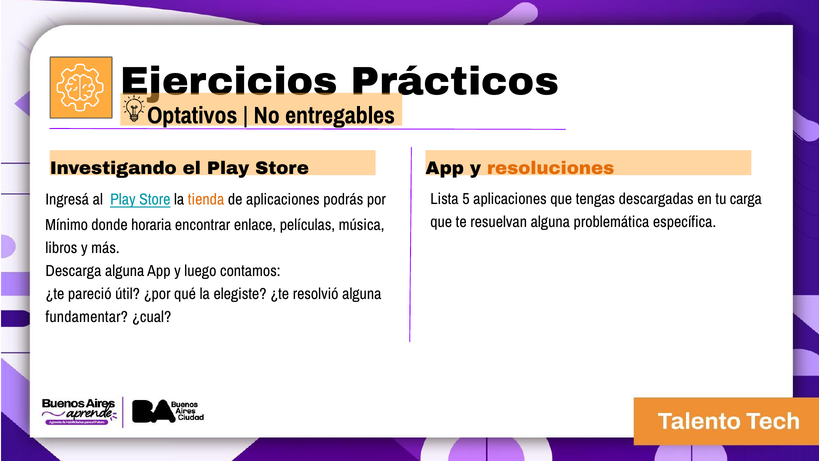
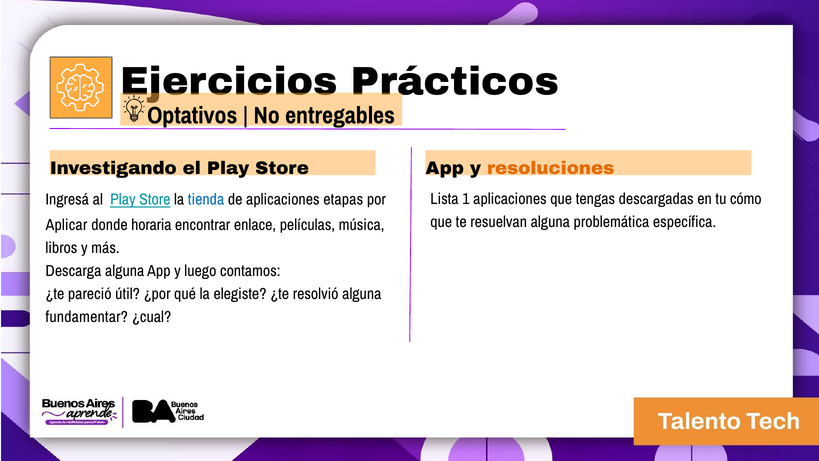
5: 5 -> 1 (466, 199)
carga: carga -> cómo (746, 199)
tienda colour: orange -> blue (206, 200)
podrás: podrás -> etapas (343, 200)
Mínimo: Mínimo -> Aplicar (66, 225)
